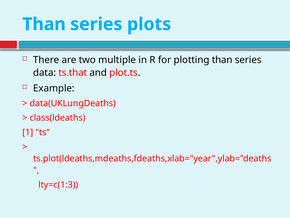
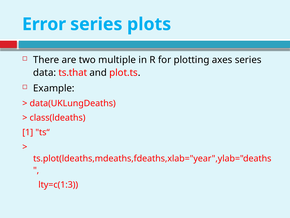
Than: Than -> Error (44, 24)
plotting than: than -> axes (222, 60)
